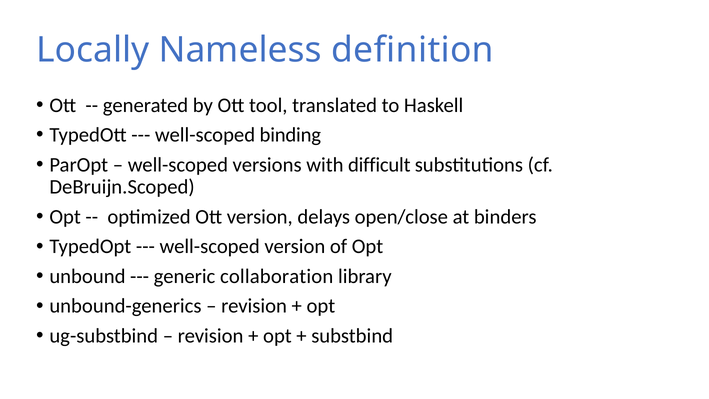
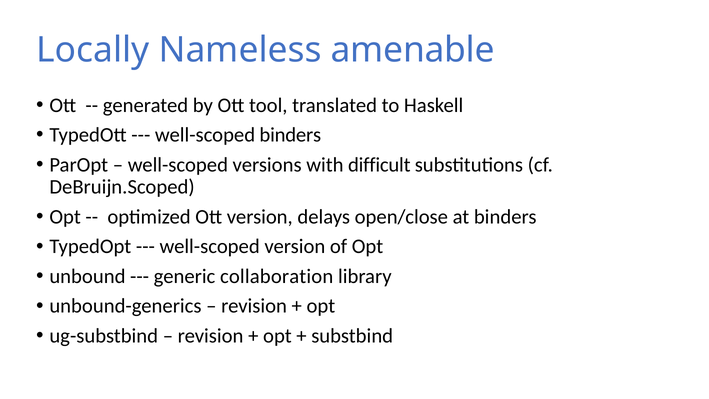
definition: definition -> amenable (413, 50)
well-scoped binding: binding -> binders (290, 135)
